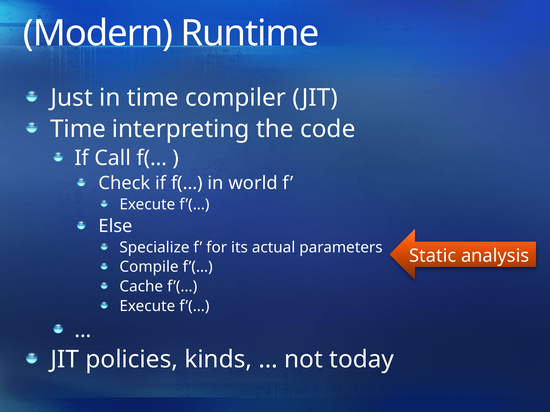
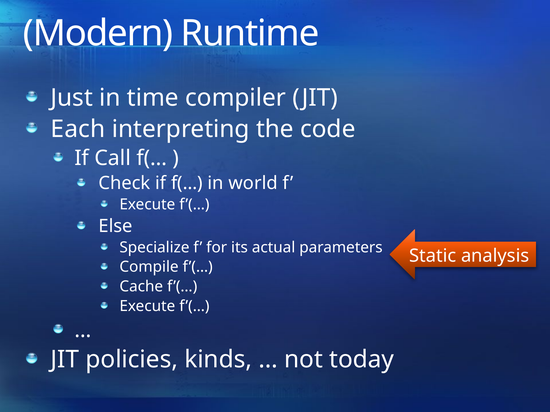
Time: Time -> Each (78, 129)
